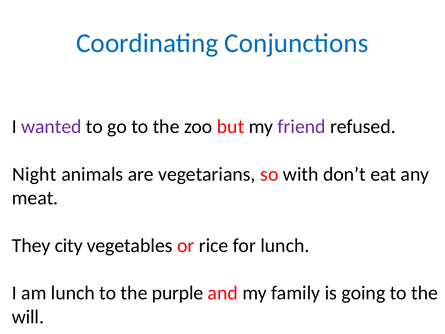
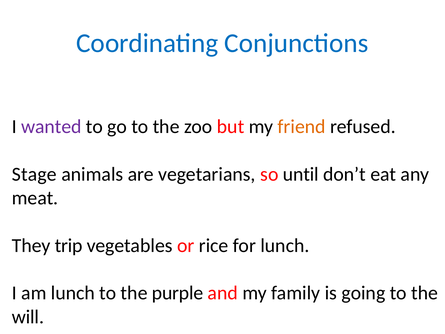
friend colour: purple -> orange (302, 127)
Night: Night -> Stage (34, 174)
with: with -> until (301, 174)
city: city -> trip (69, 245)
